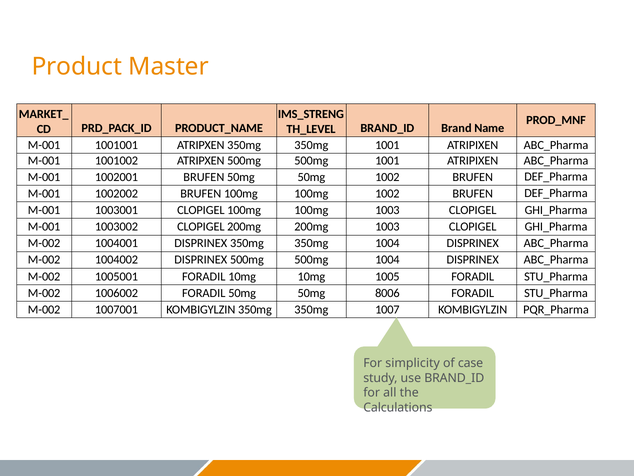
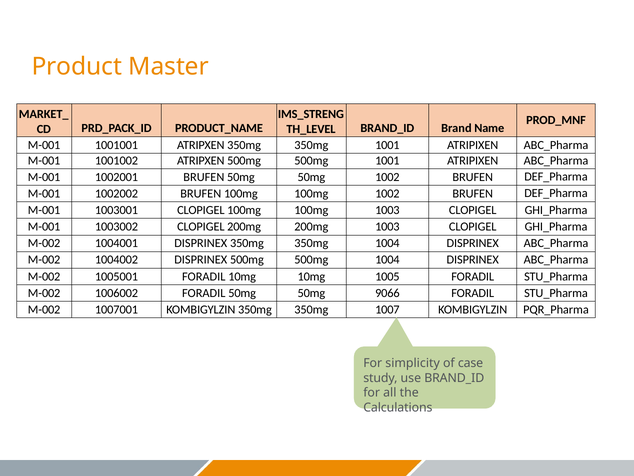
8006: 8006 -> 9066 (387, 293)
